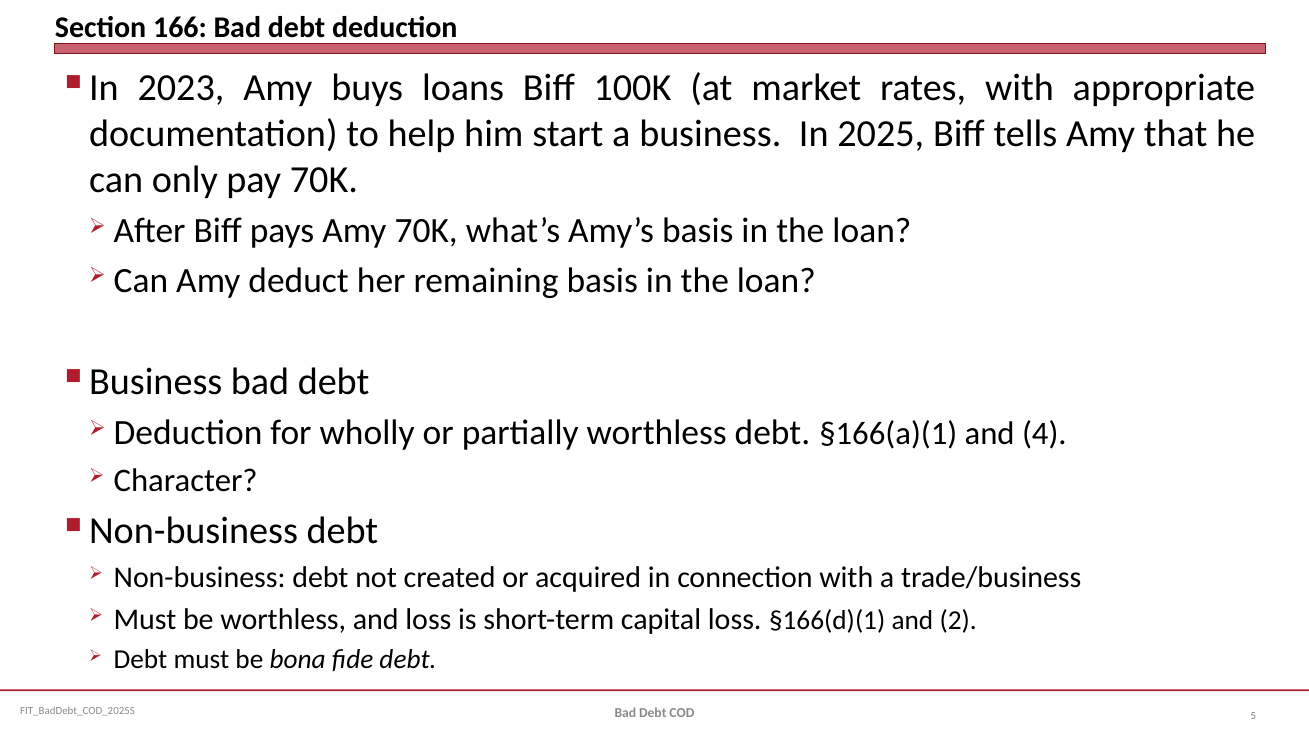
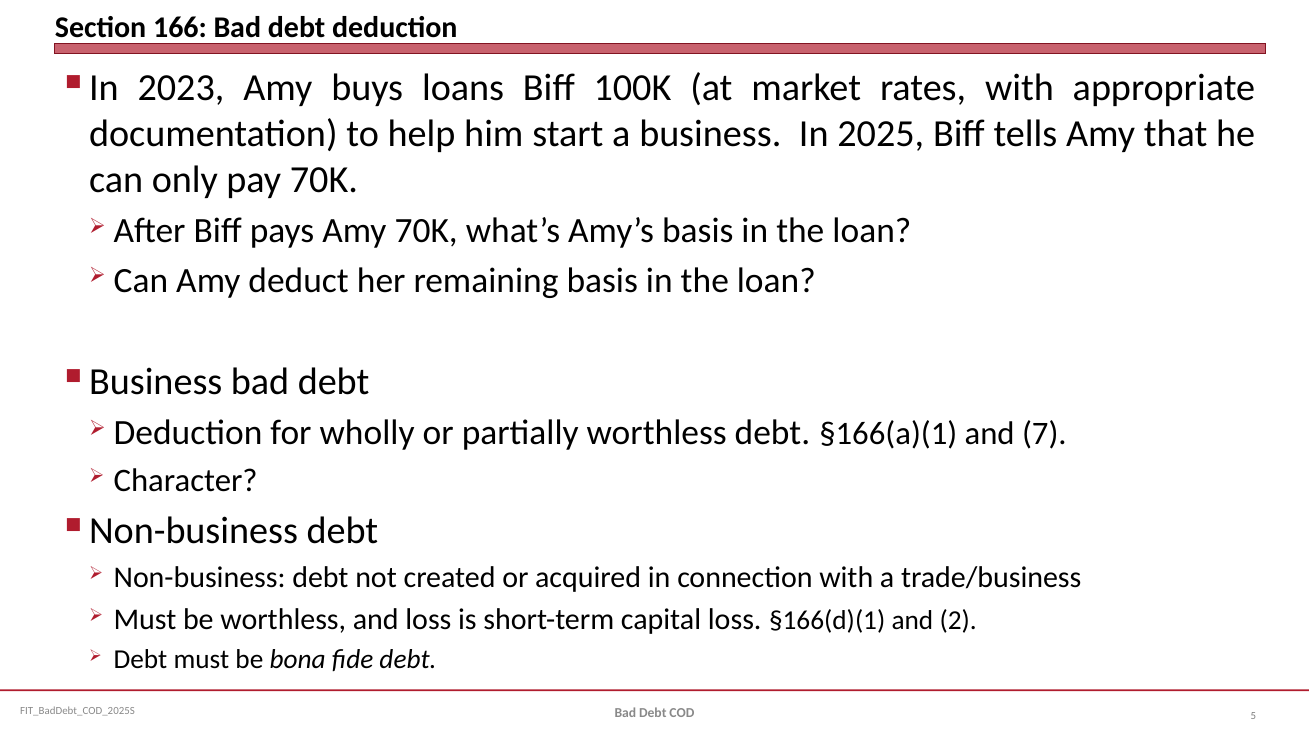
4: 4 -> 7 (1044, 434)
